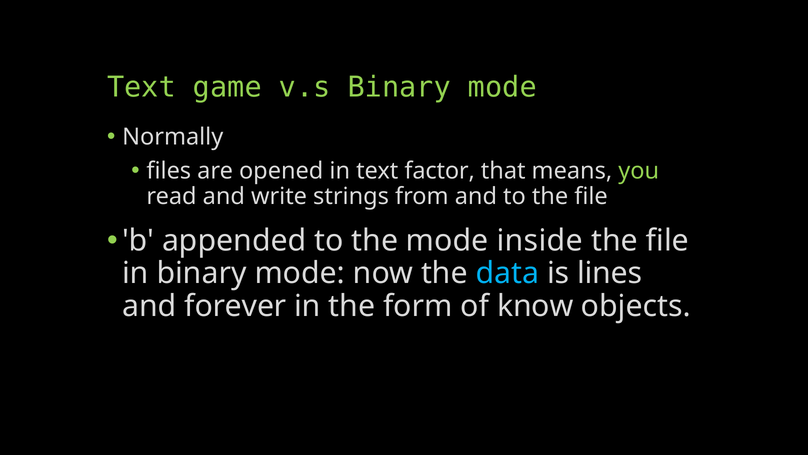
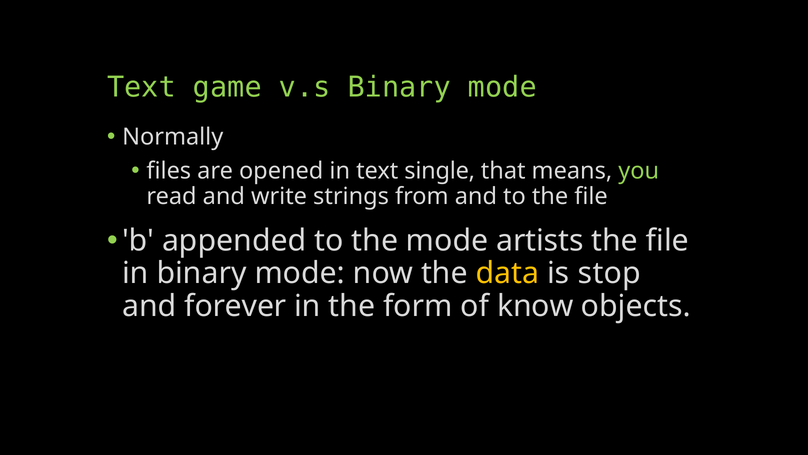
factor: factor -> single (440, 171)
inside: inside -> artists (540, 240)
data colour: light blue -> yellow (507, 273)
lines: lines -> stop (609, 273)
